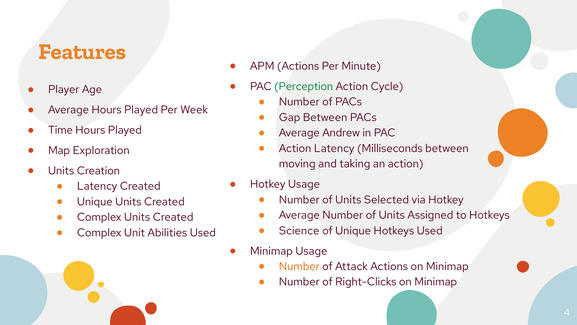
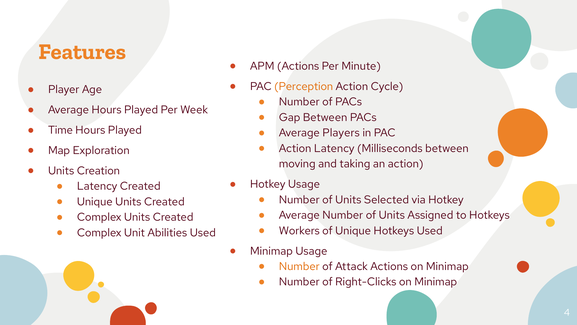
Perception colour: green -> orange (304, 86)
Andrew: Andrew -> Players (341, 133)
Science: Science -> Workers (299, 230)
